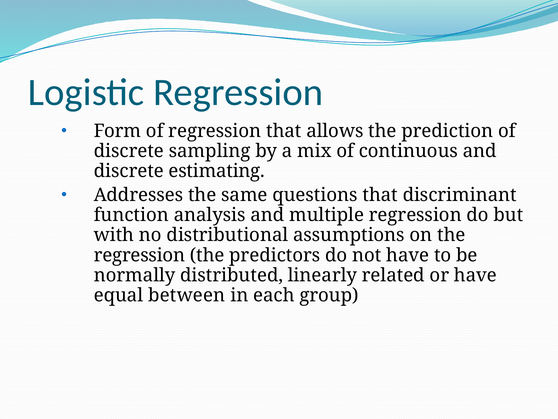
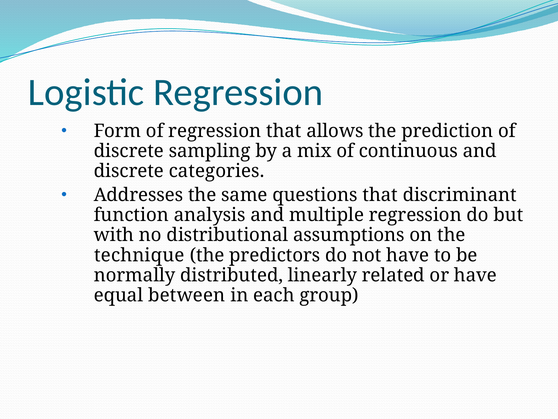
estimating: estimating -> categories (217, 171)
regression: regression -> technique (139, 255)
